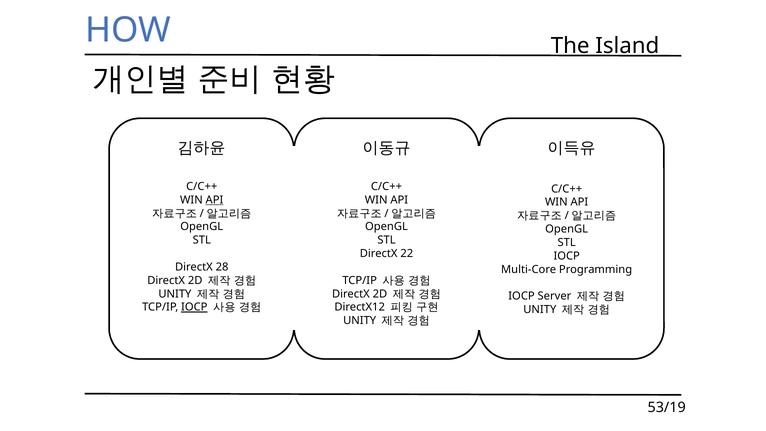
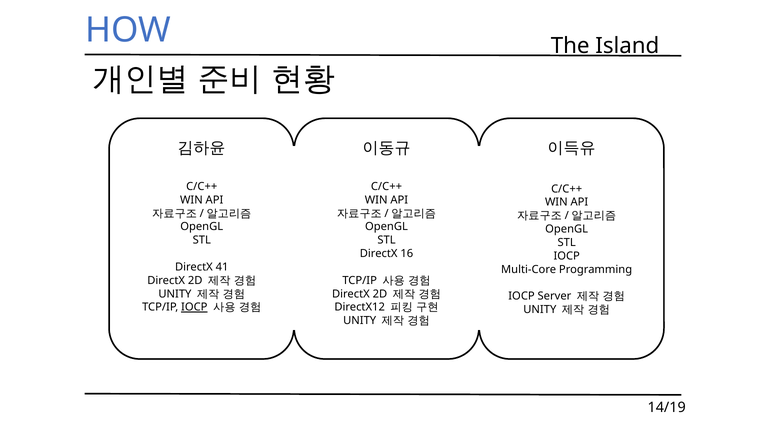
API underline: present -> none (214, 200)
22: 22 -> 16 (407, 254)
28: 28 -> 41 (222, 267)
53/19: 53/19 -> 14/19 (667, 407)
